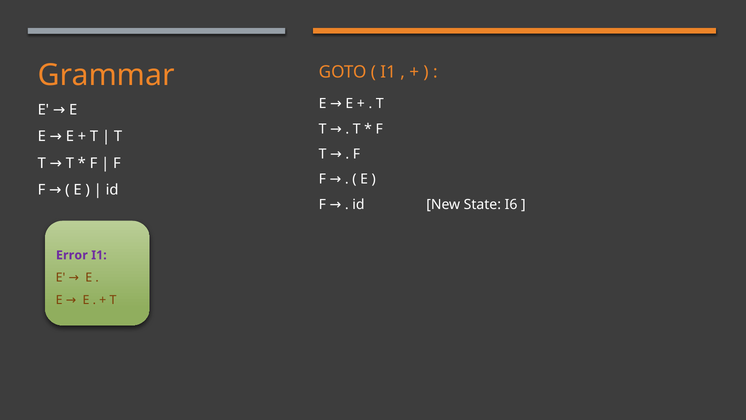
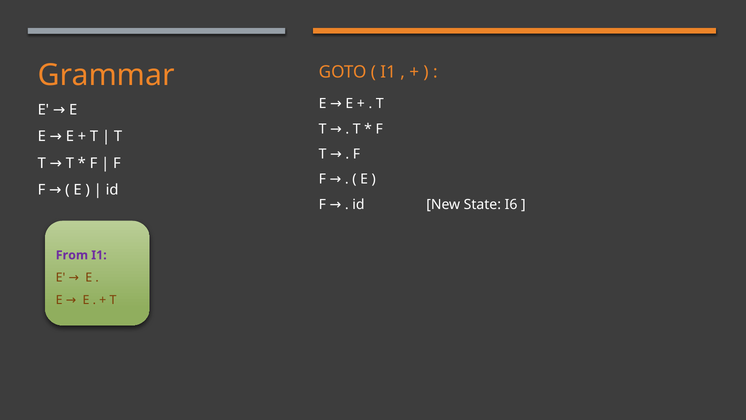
Error: Error -> From (72, 255)
